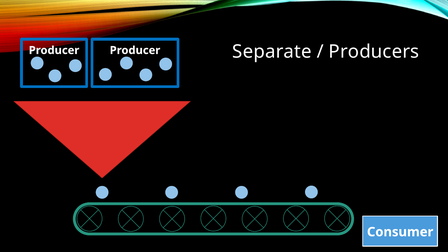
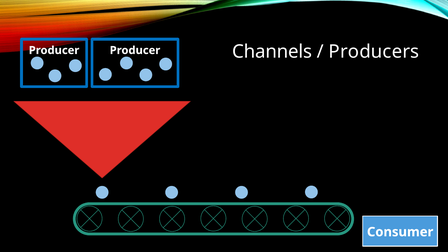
Separate: Separate -> Channels (272, 52)
